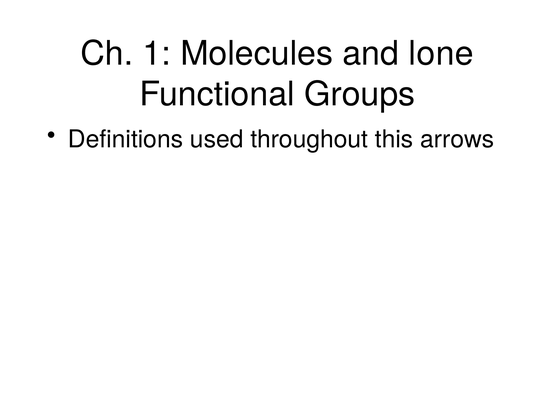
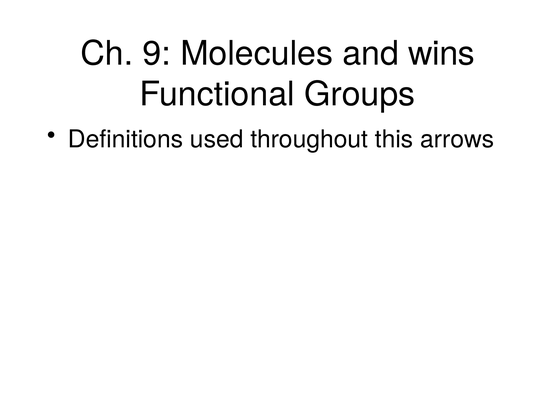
1: 1 -> 9 (157, 54)
lone: lone -> wins (442, 54)
